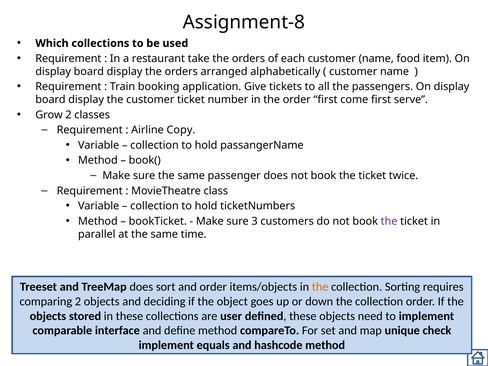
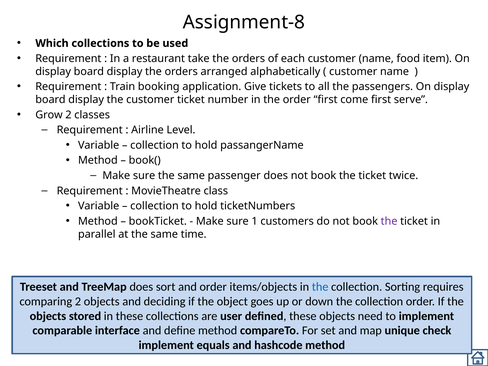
Copy: Copy -> Level (181, 130)
3: 3 -> 1 (255, 221)
the colour: orange -> blue (320, 287)
